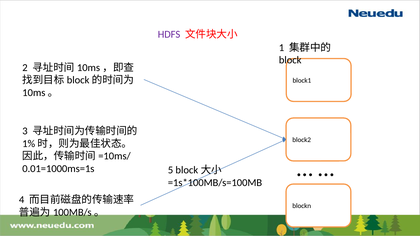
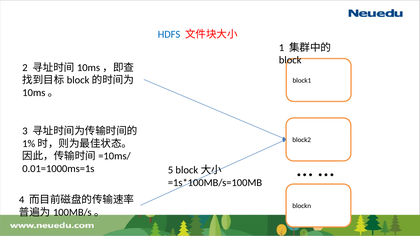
HDFS colour: purple -> blue (169, 34)
